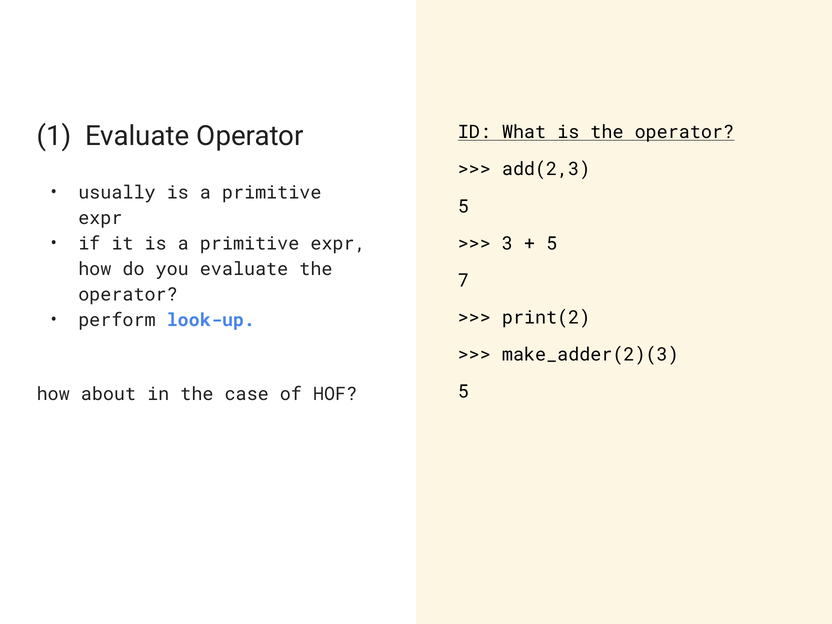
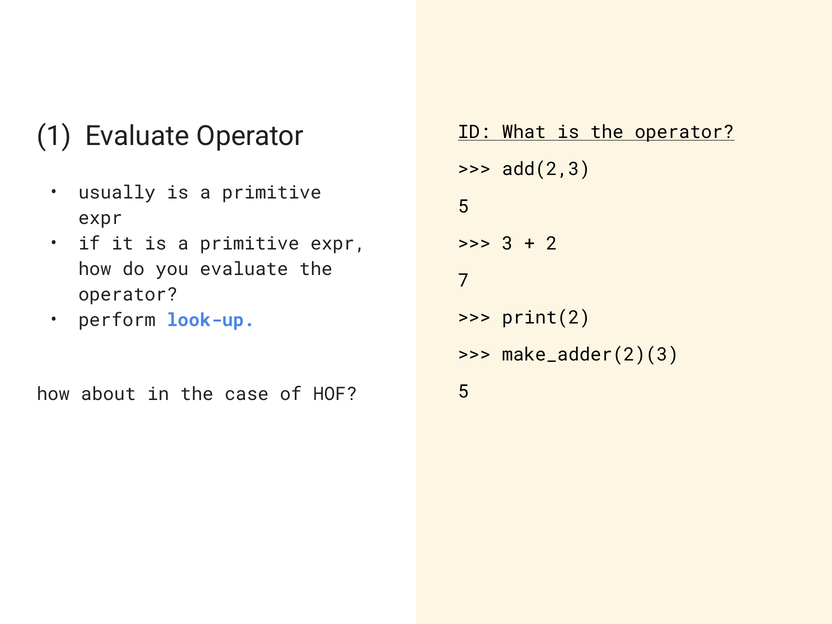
5: 5 -> 2 (552, 243)
